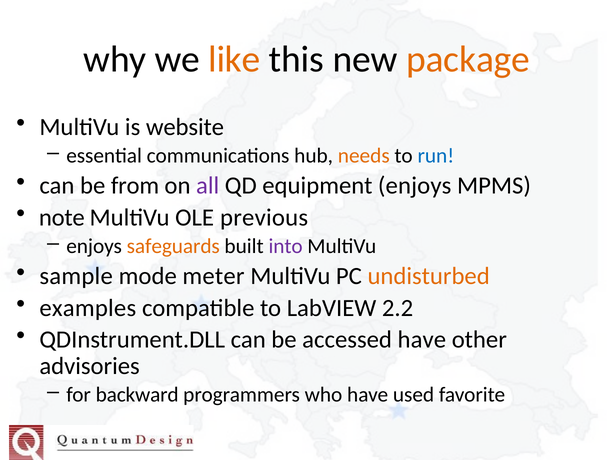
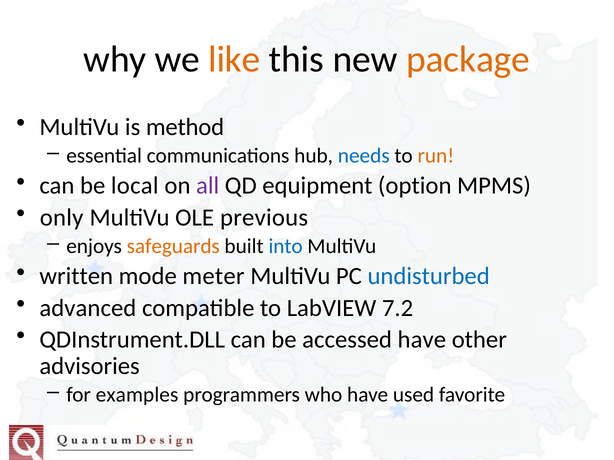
website: website -> method (185, 127)
needs colour: orange -> blue (364, 156)
run colour: blue -> orange (436, 156)
from: from -> local (135, 186)
equipment enjoys: enjoys -> option (415, 186)
note: note -> only (62, 218)
into colour: purple -> blue (286, 246)
sample: sample -> written (76, 277)
undisturbed colour: orange -> blue (429, 277)
examples: examples -> advanced (88, 308)
2.2: 2.2 -> 7.2 (398, 308)
backward: backward -> examples (137, 395)
